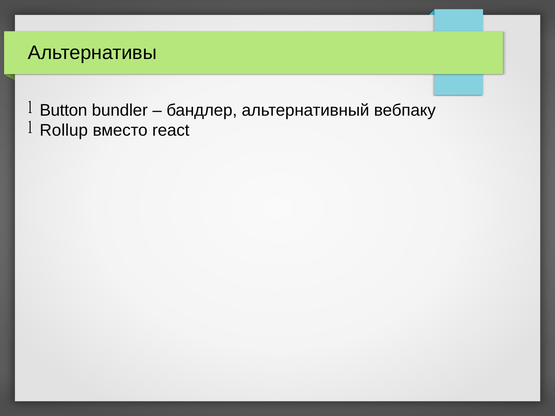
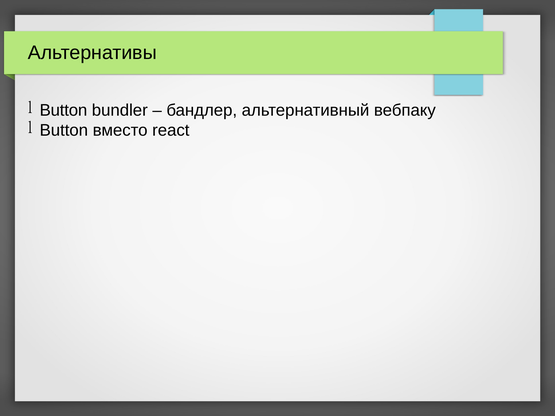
Rollup: Rollup -> Button (64, 130)
